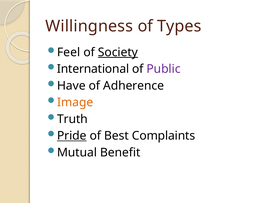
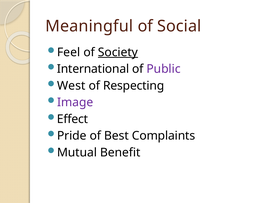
Willingness: Willingness -> Meaningful (89, 26)
Types: Types -> Social (179, 26)
Have: Have -> West (71, 85)
Adherence: Adherence -> Respecting (134, 85)
Image colour: orange -> purple (75, 102)
Truth: Truth -> Effect (72, 119)
Pride underline: present -> none (72, 135)
